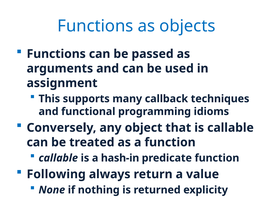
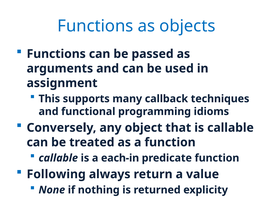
hash-in: hash-in -> each-in (120, 158)
